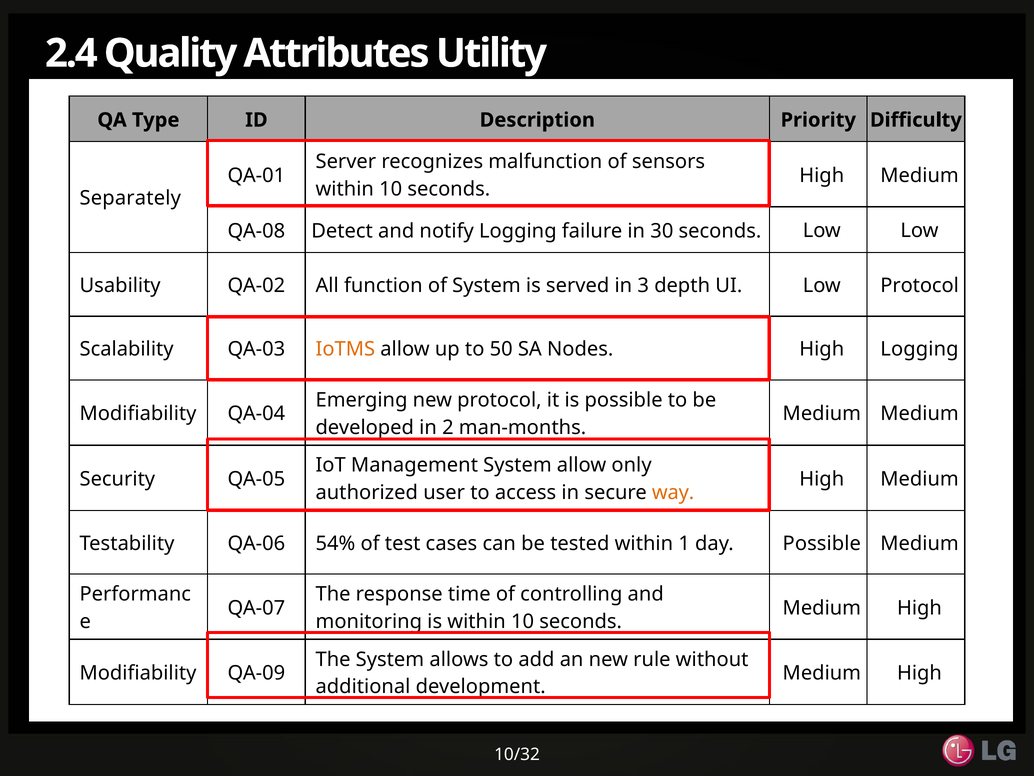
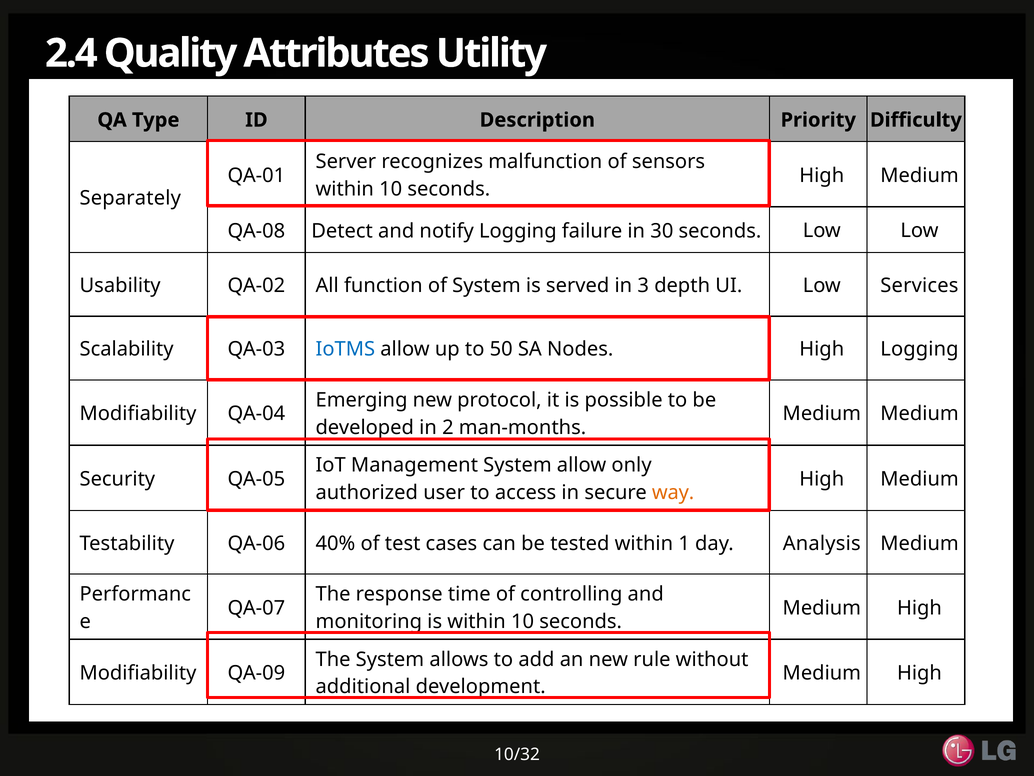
Low Protocol: Protocol -> Services (919, 285)
IoTMS colour: orange -> blue (345, 349)
54%: 54% -> 40% (335, 543)
day Possible: Possible -> Analysis (822, 543)
